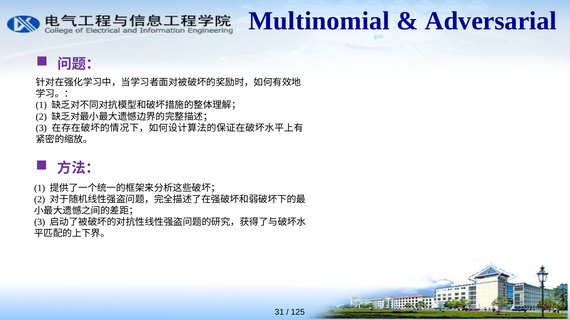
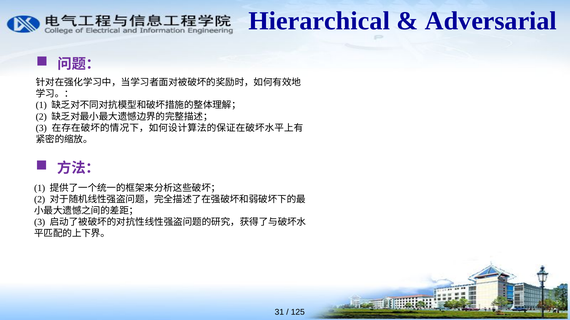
Multinomial: Multinomial -> Hierarchical (319, 21)
